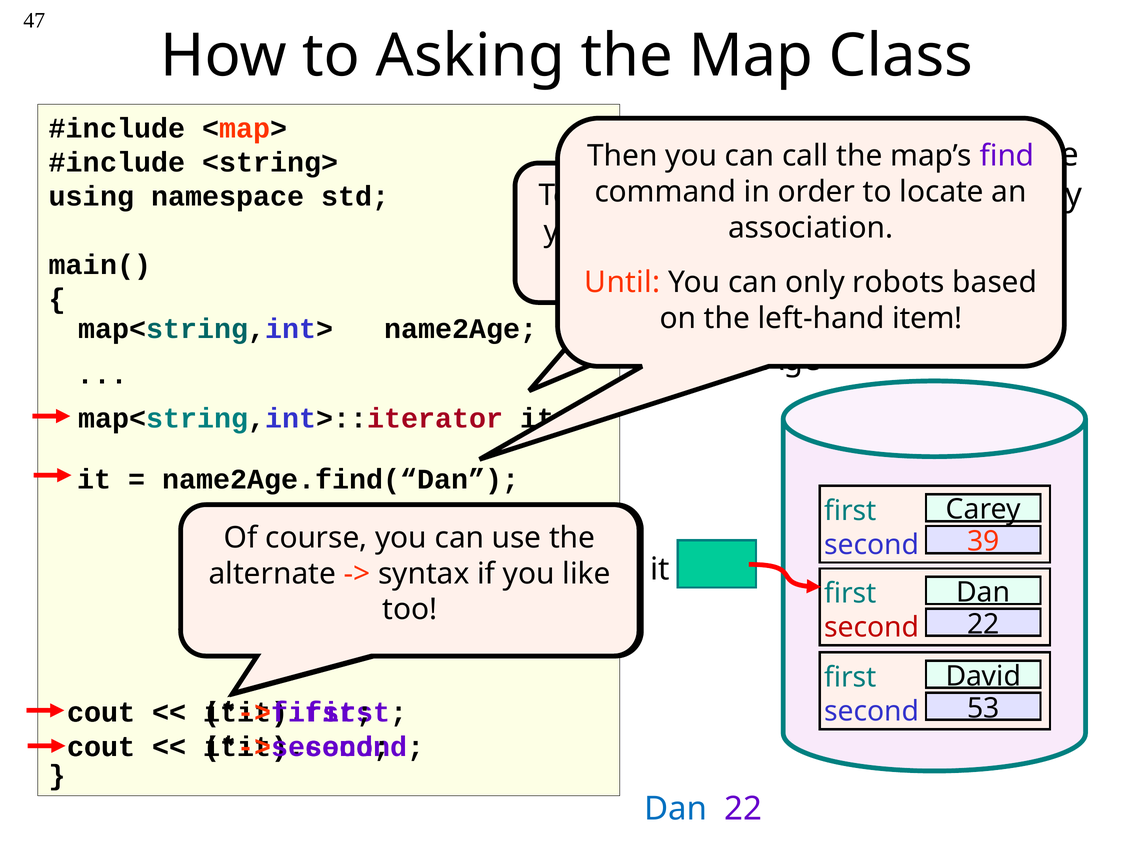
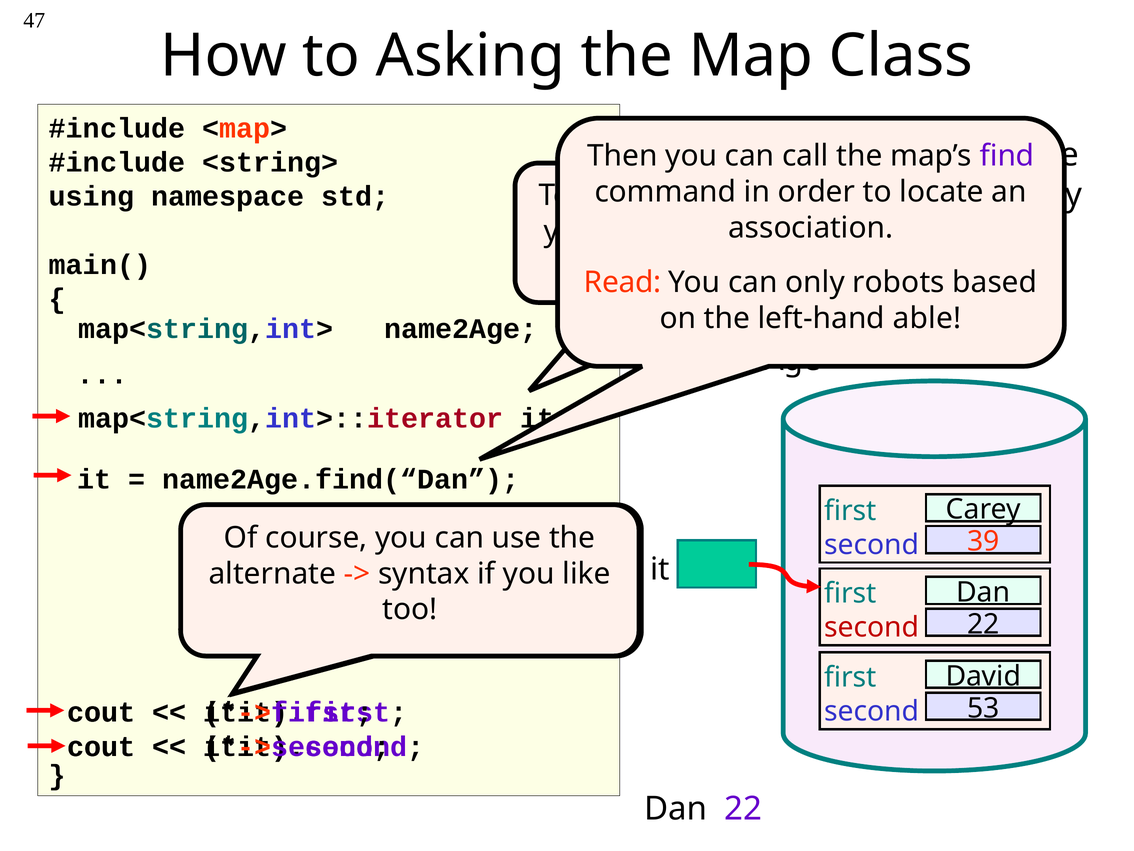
Until: Until -> Read (623, 282)
item: item -> able (927, 318)
Dan colour: blue -> black (676, 808)
